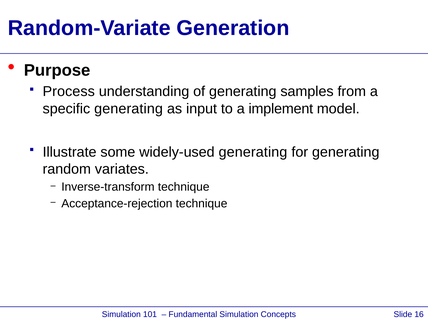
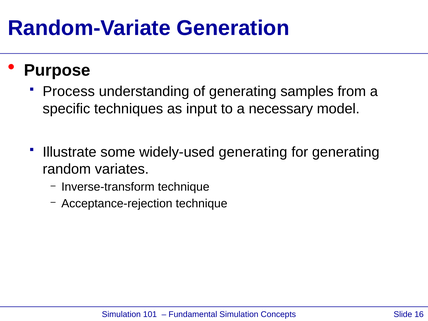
specific generating: generating -> techniques (129, 109)
implement: implement -> necessary (281, 109)
